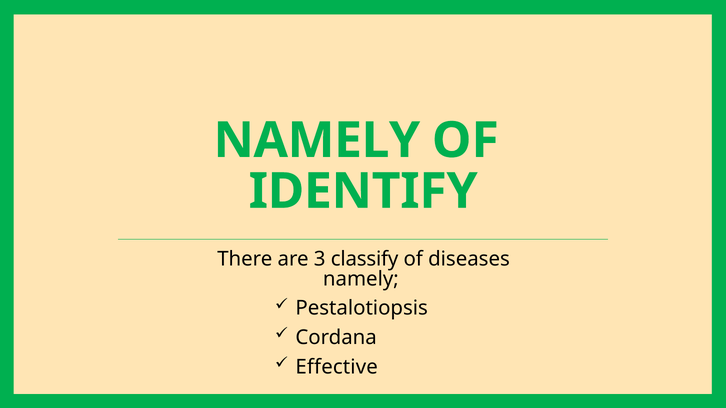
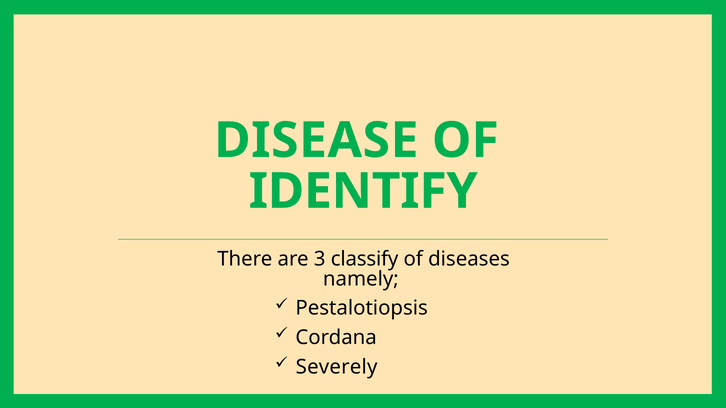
NAMELY: NAMELY -> DISEASE (316, 141)
Effective: Effective -> Severely (337, 367)
